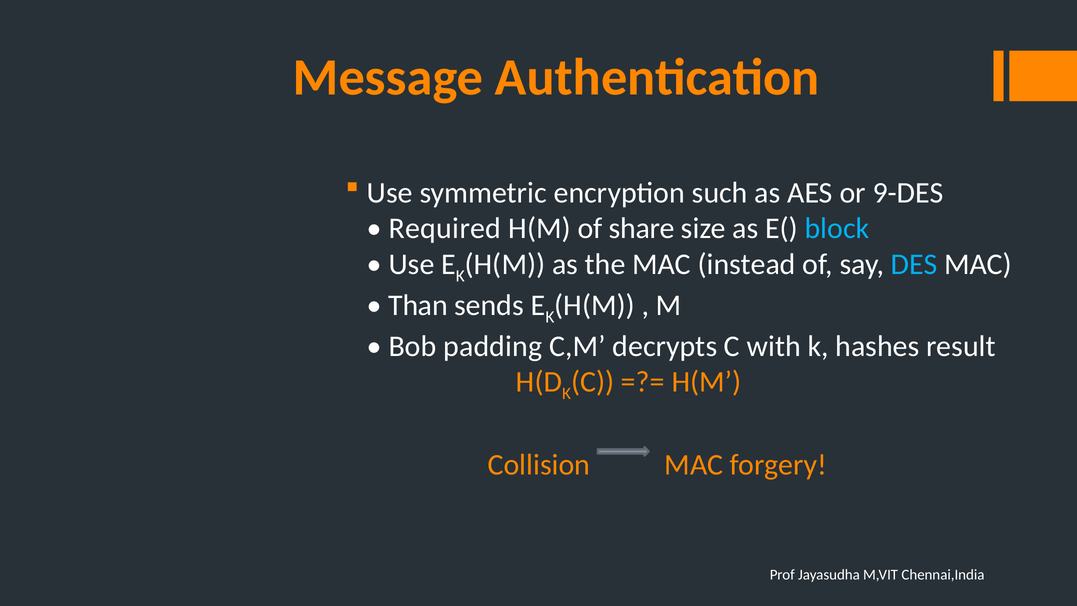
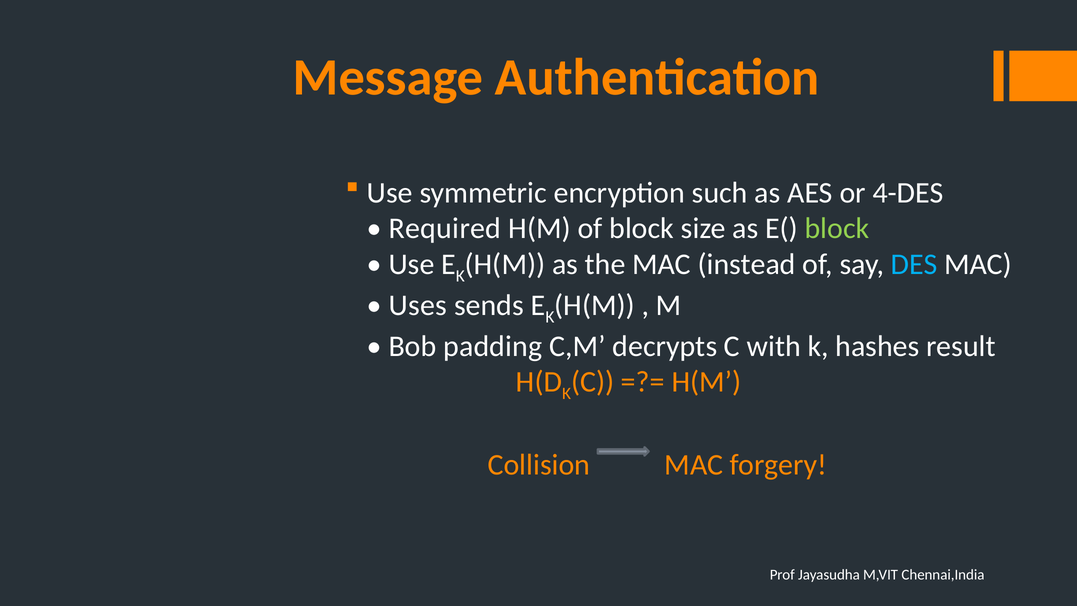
9-DES: 9-DES -> 4-DES (908, 193)
of share: share -> block (642, 229)
block colour: light blue -> light green (837, 229)
Than: Than -> Uses (418, 305)
